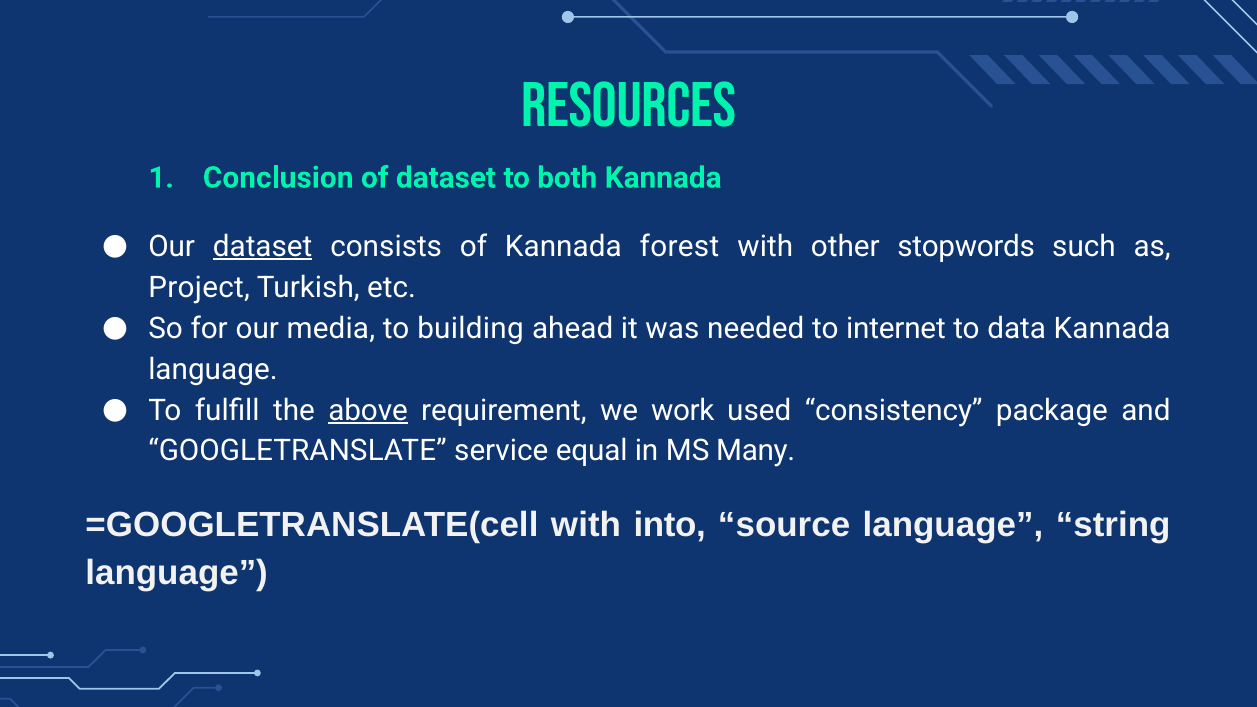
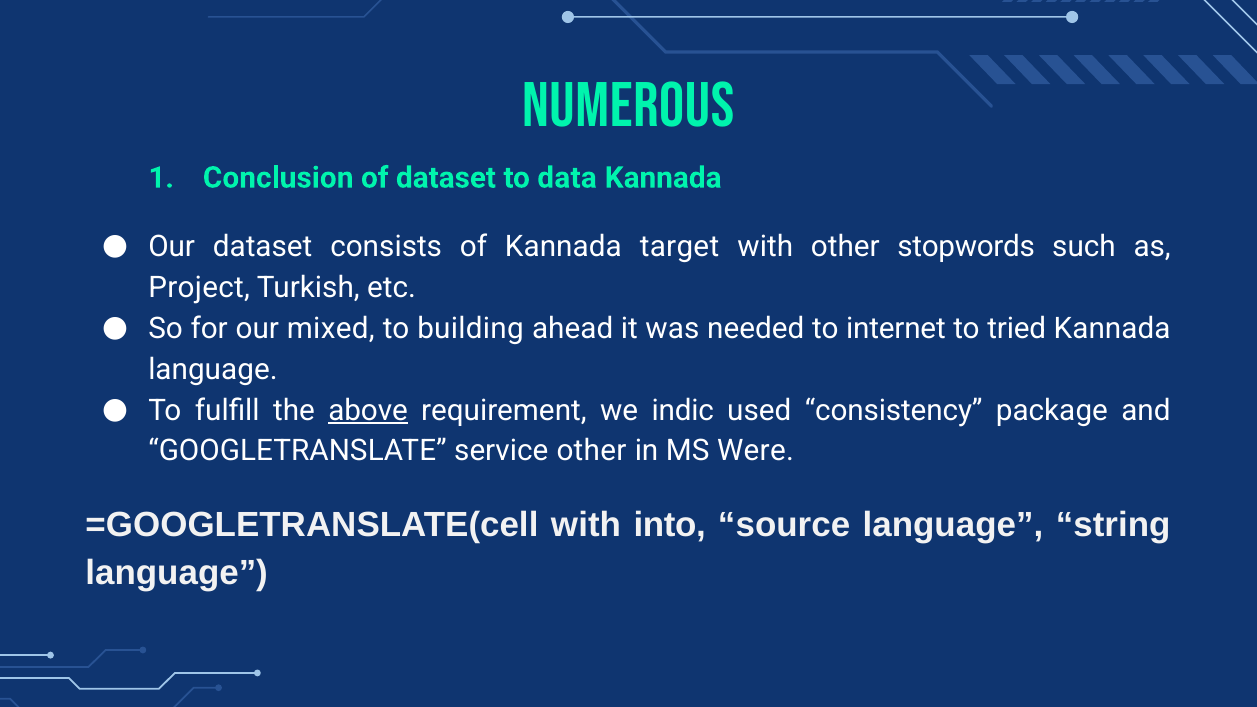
RESOURCES: RESOURCES -> NUMEROUS (628, 106)
both: both -> data (567, 178)
dataset underline: present -> none (263, 247)
forest: forest -> target (679, 247)
media: media -> mixed (331, 328)
data: data -> tried (1017, 328)
work: work -> indic (683, 410)
service equal: equal -> other (591, 451)
Many: Many -> Were (755, 451)
